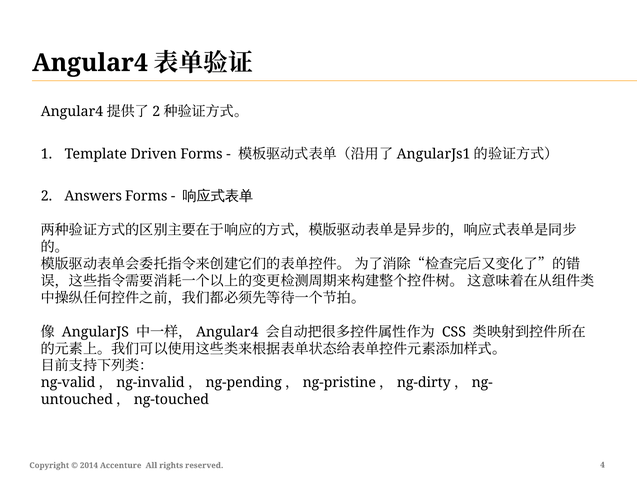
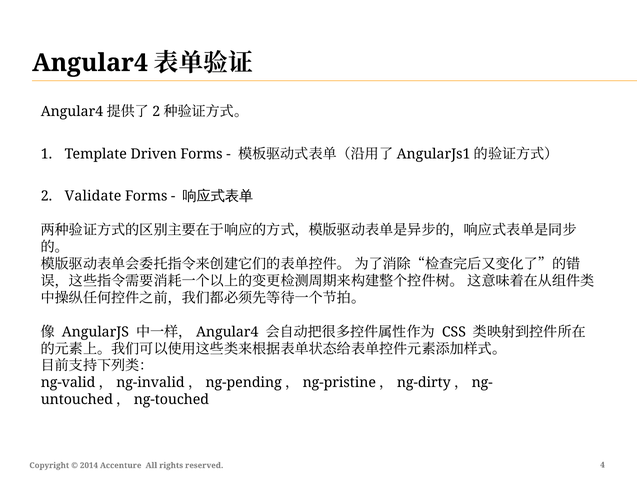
Answers: Answers -> Validate (93, 197)
